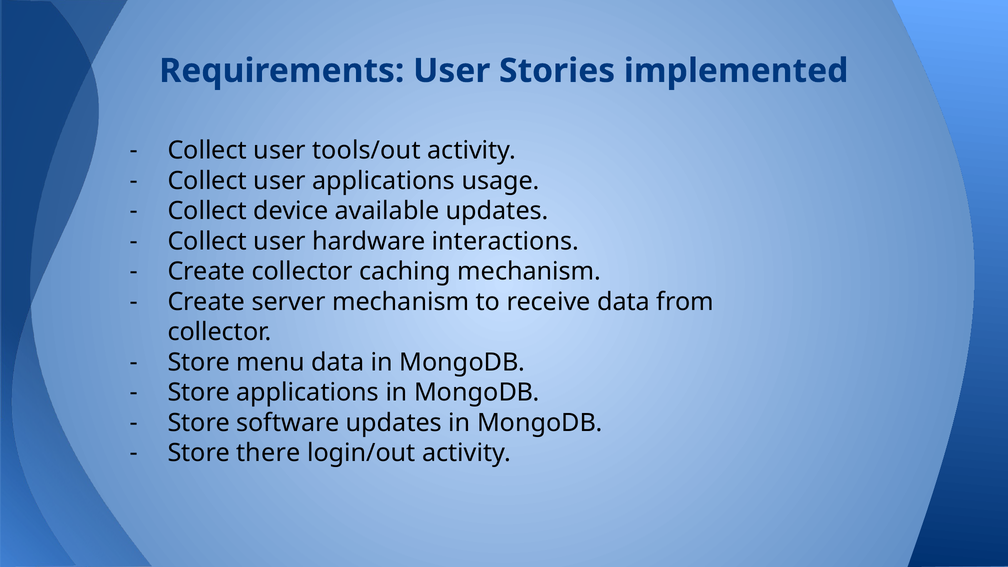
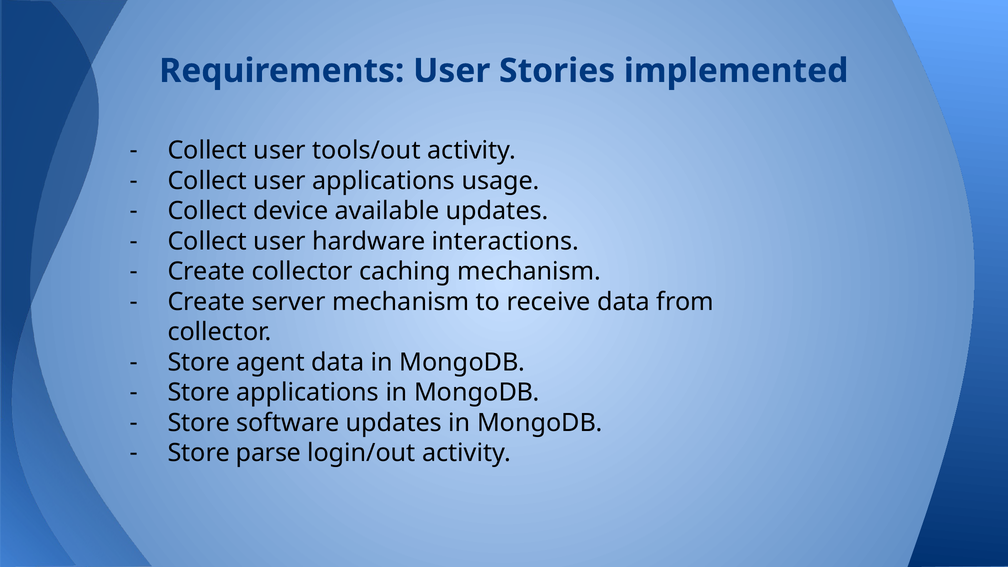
menu: menu -> agent (270, 362)
there: there -> parse (268, 453)
